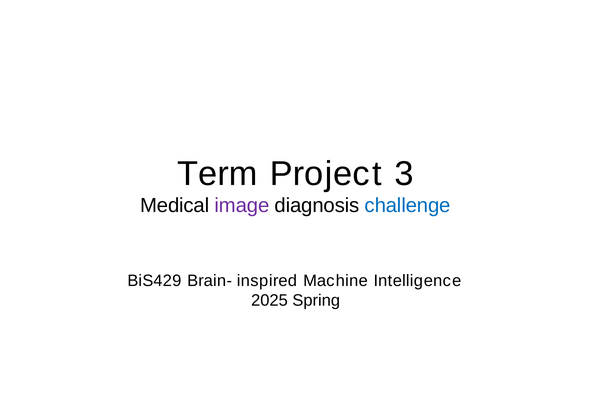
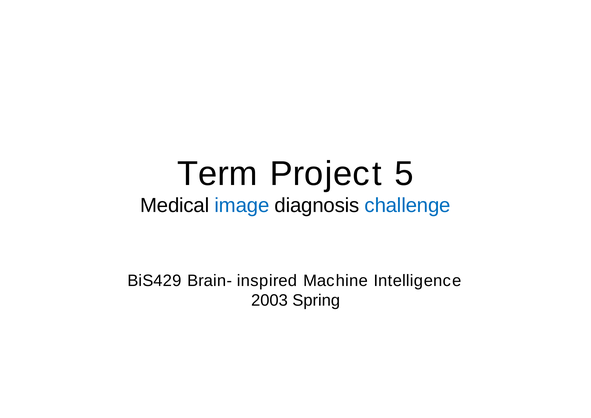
3: 3 -> 5 (404, 174)
image colour: purple -> blue (242, 205)
2025: 2025 -> 2003 (269, 300)
